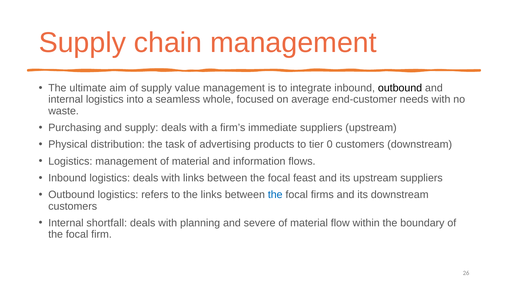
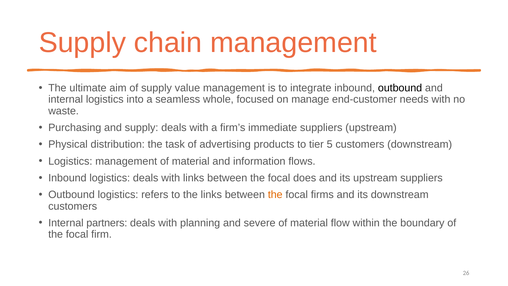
average: average -> manage (310, 99)
0: 0 -> 5 (330, 144)
feast: feast -> does (305, 178)
the colour: blue -> orange (275, 195)
shortfall: shortfall -> partners (107, 223)
